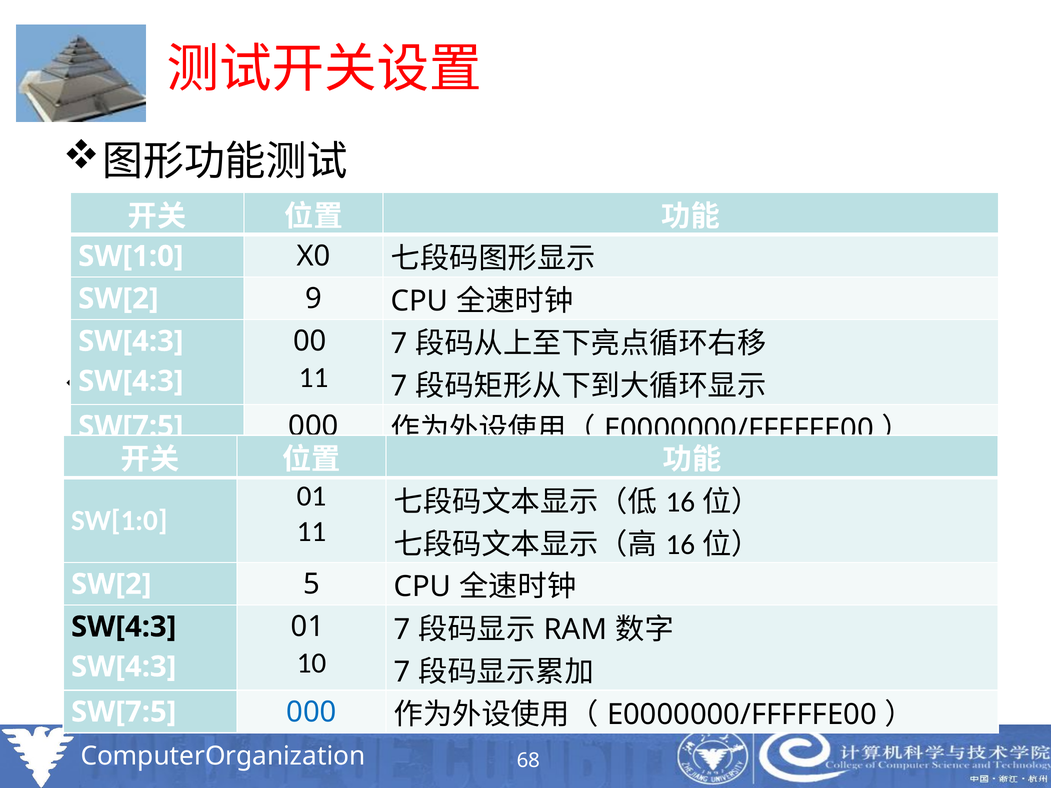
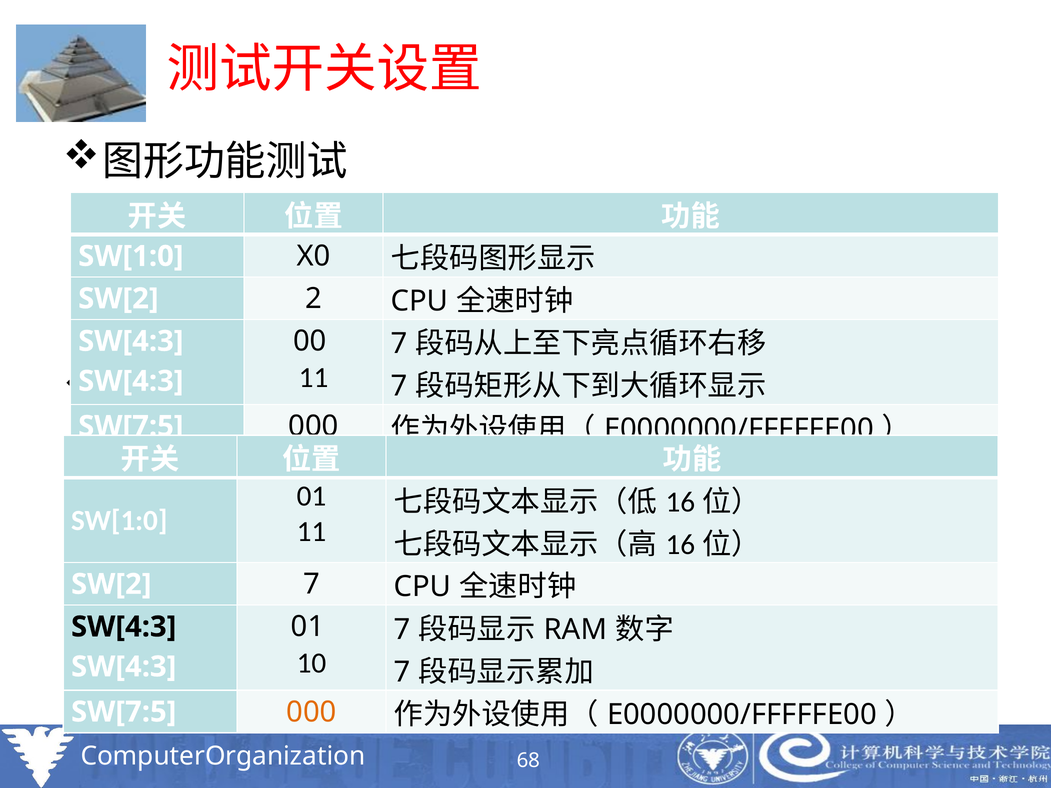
9: 9 -> 2 (314, 299)
5: 5 -> 7 (311, 584)
000 colour: blue -> orange (312, 712)
